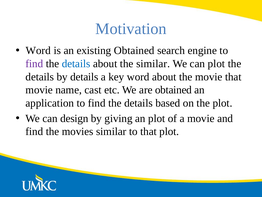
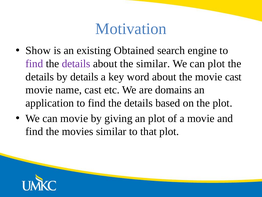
Word: Word -> Show (38, 50)
details colour: blue -> purple (76, 64)
movie that: that -> cast (233, 77)
are obtained: obtained -> domains (173, 90)
can design: design -> movie (74, 118)
